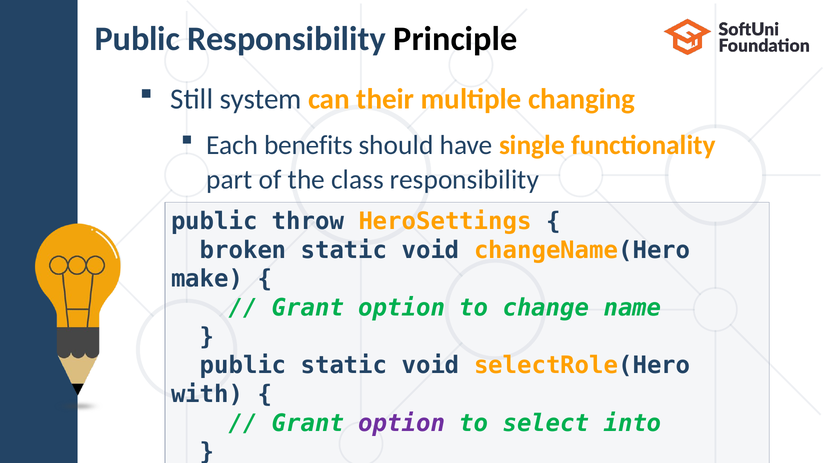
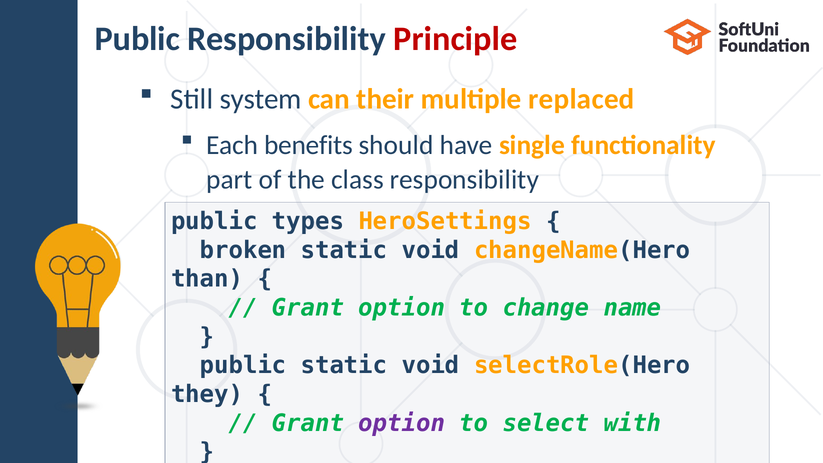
Principle colour: black -> red (455, 39)
changing: changing -> replaced (581, 99)
throw: throw -> types (308, 221)
make: make -> than (207, 279)
with: with -> they (207, 394)
into: into -> with (633, 423)
